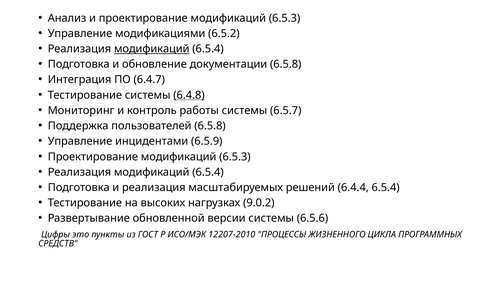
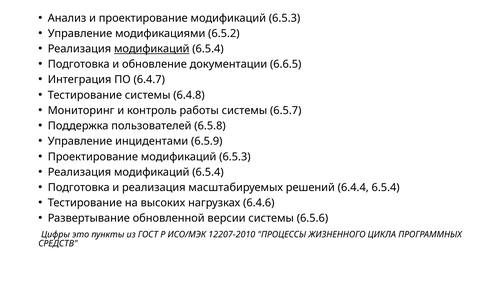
документации 6.5.8: 6.5.8 -> 6.6.5 (286, 64)
6.4.8 underline: present -> none (189, 95)
9.0.2: 9.0.2 -> 6.4.6 (259, 203)
